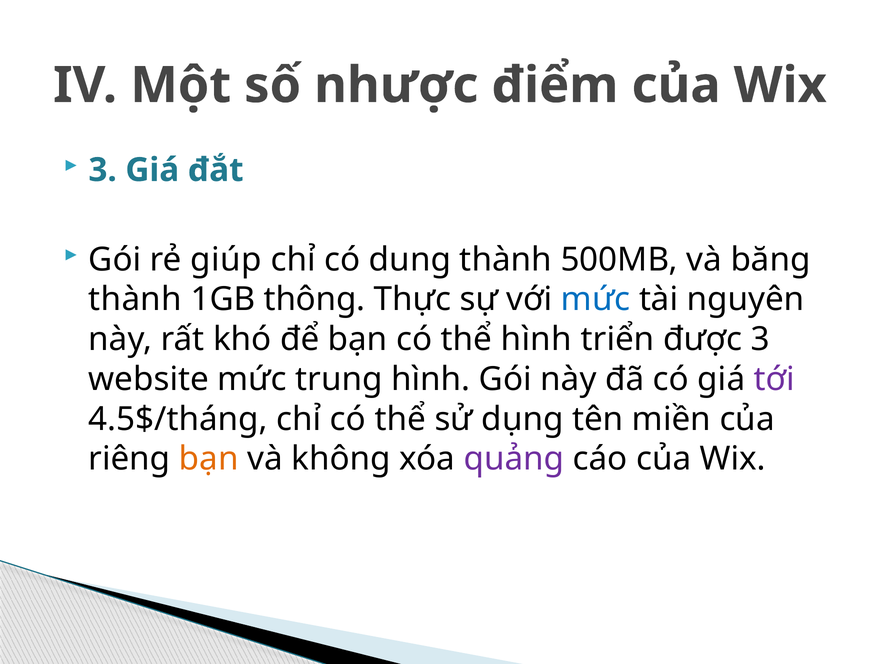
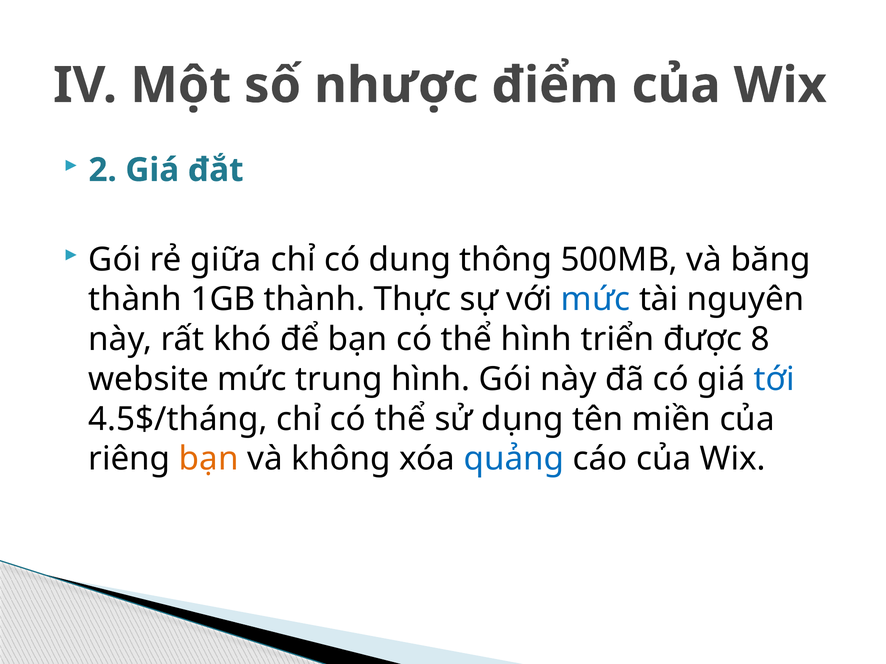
3: 3 -> 2 (103, 170)
giúp: giúp -> giữa (226, 260)
dung thành: thành -> thông (506, 260)
1GB thông: thông -> thành (314, 300)
được 3: 3 -> 8 (760, 340)
tới colour: purple -> blue (774, 380)
quảng colour: purple -> blue (514, 459)
